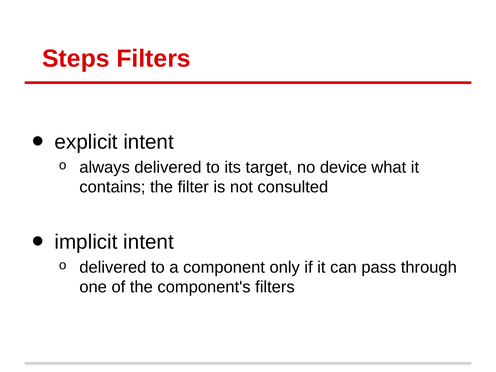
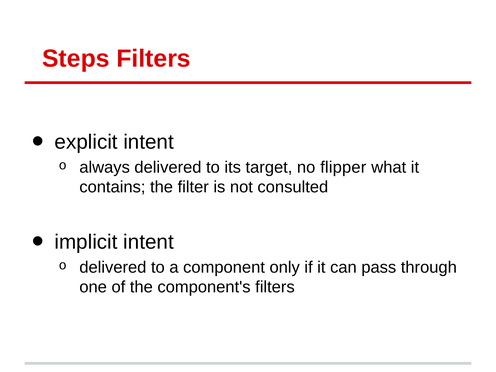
device: device -> flipper (343, 167)
